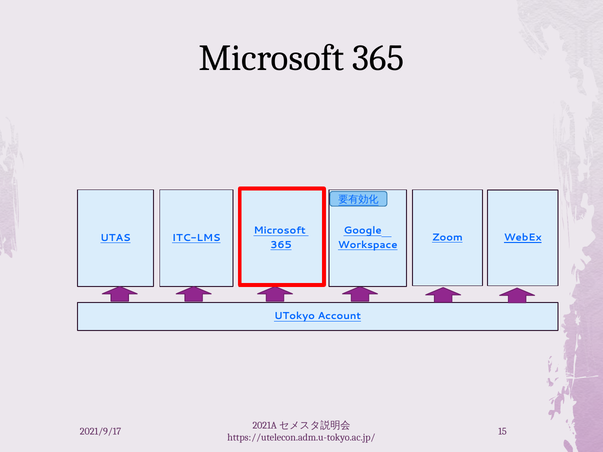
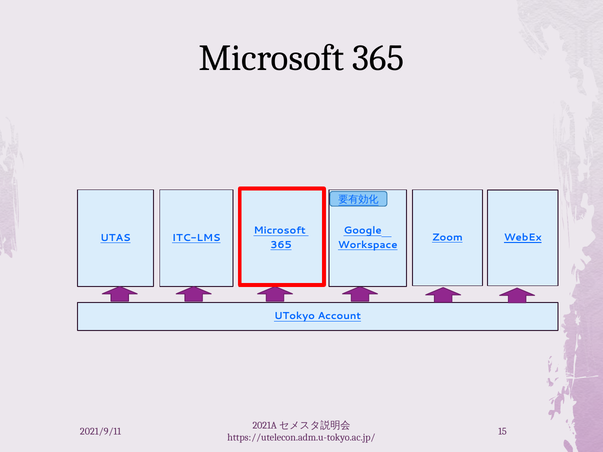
2021/9/17: 2021/9/17 -> 2021/9/11 (100, 432)
